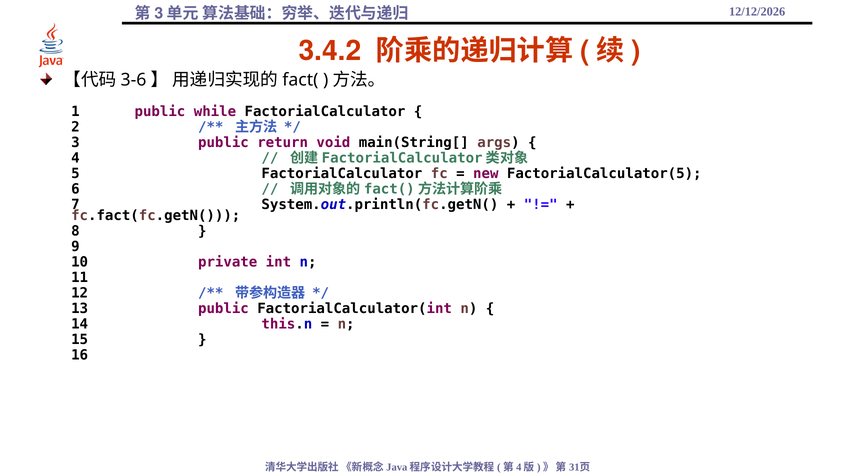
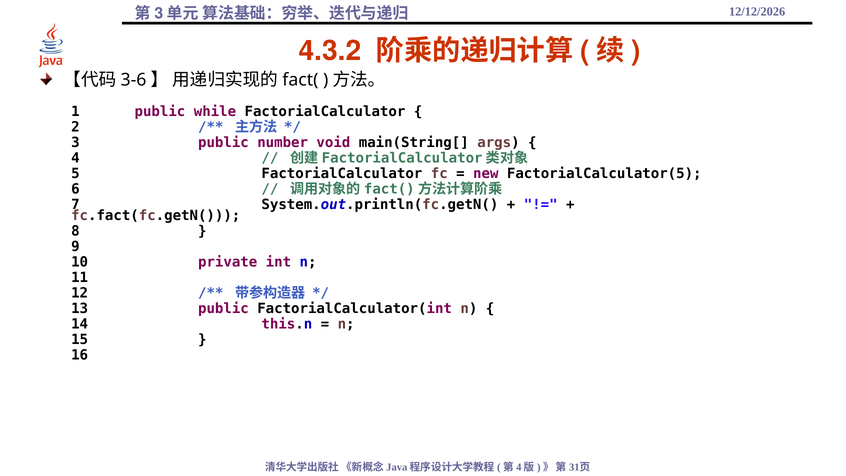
3.4.2: 3.4.2 -> 4.3.2 (330, 51)
return: return -> number (283, 143)
